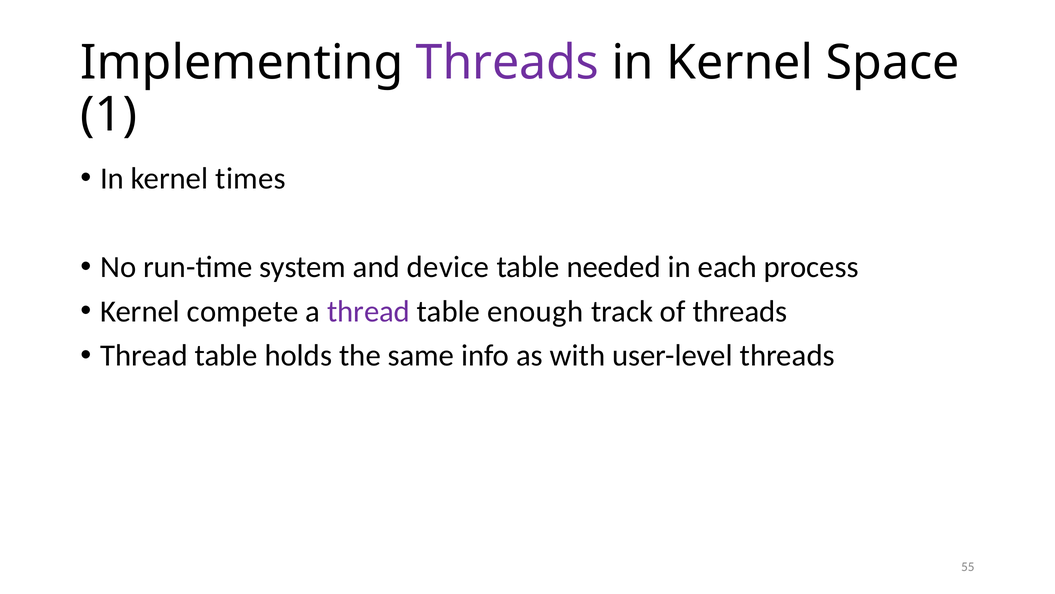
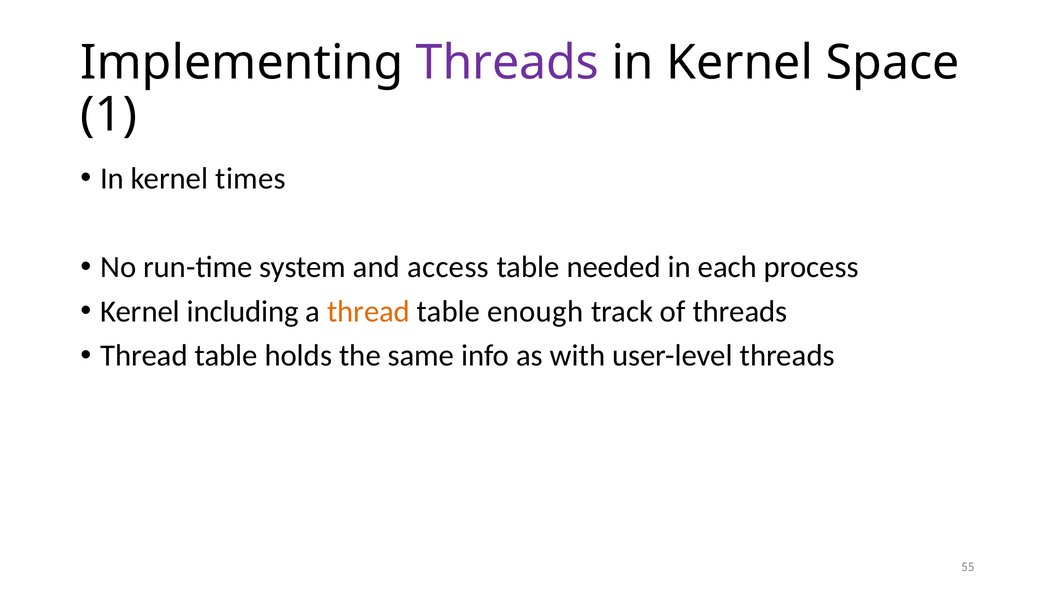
device: device -> access (448, 267)
compete: compete -> including (243, 311)
thread colour: purple -> orange (369, 311)
